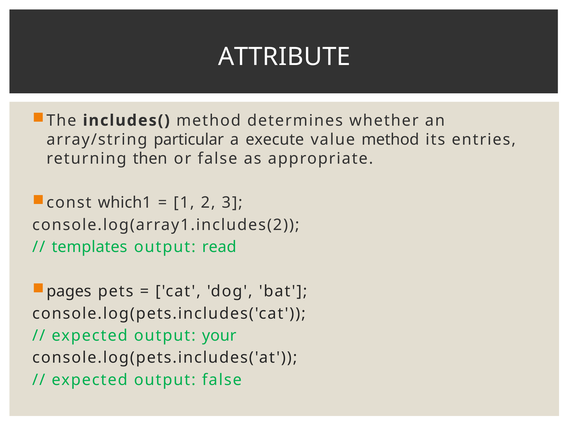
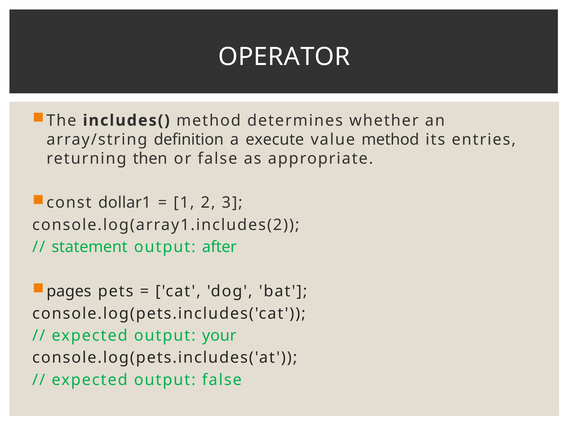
ATTRIBUTE: ATTRIBUTE -> OPERATOR (284, 57)
particular: particular -> definition (189, 139)
which1: which1 -> dollar1 (125, 203)
templates: templates -> statement (90, 247)
read: read -> after (219, 247)
